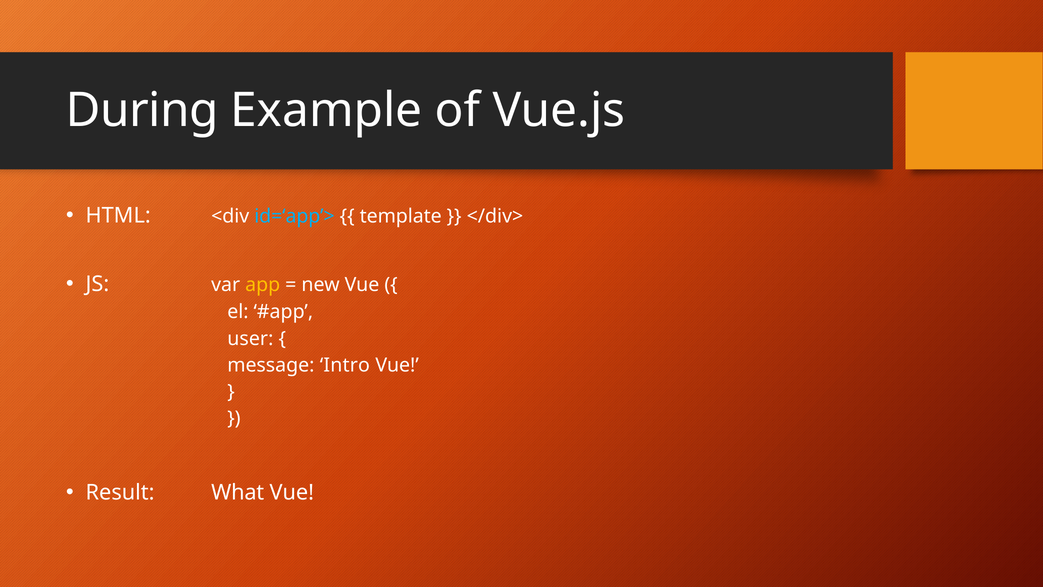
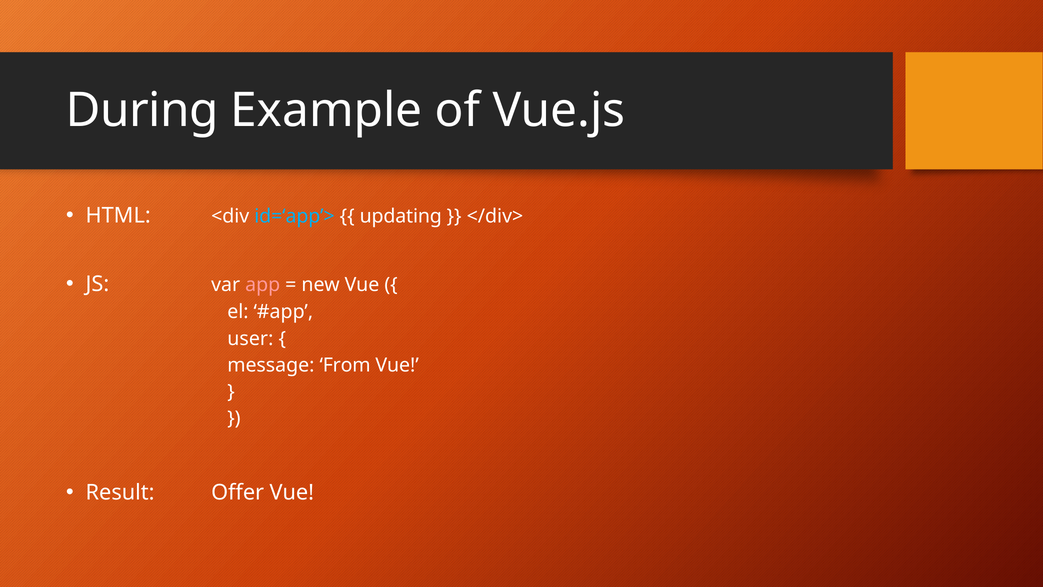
template: template -> updating (401, 216)
app colour: yellow -> pink (263, 285)
Intro: Intro -> From (345, 365)
What: What -> Offer (238, 493)
